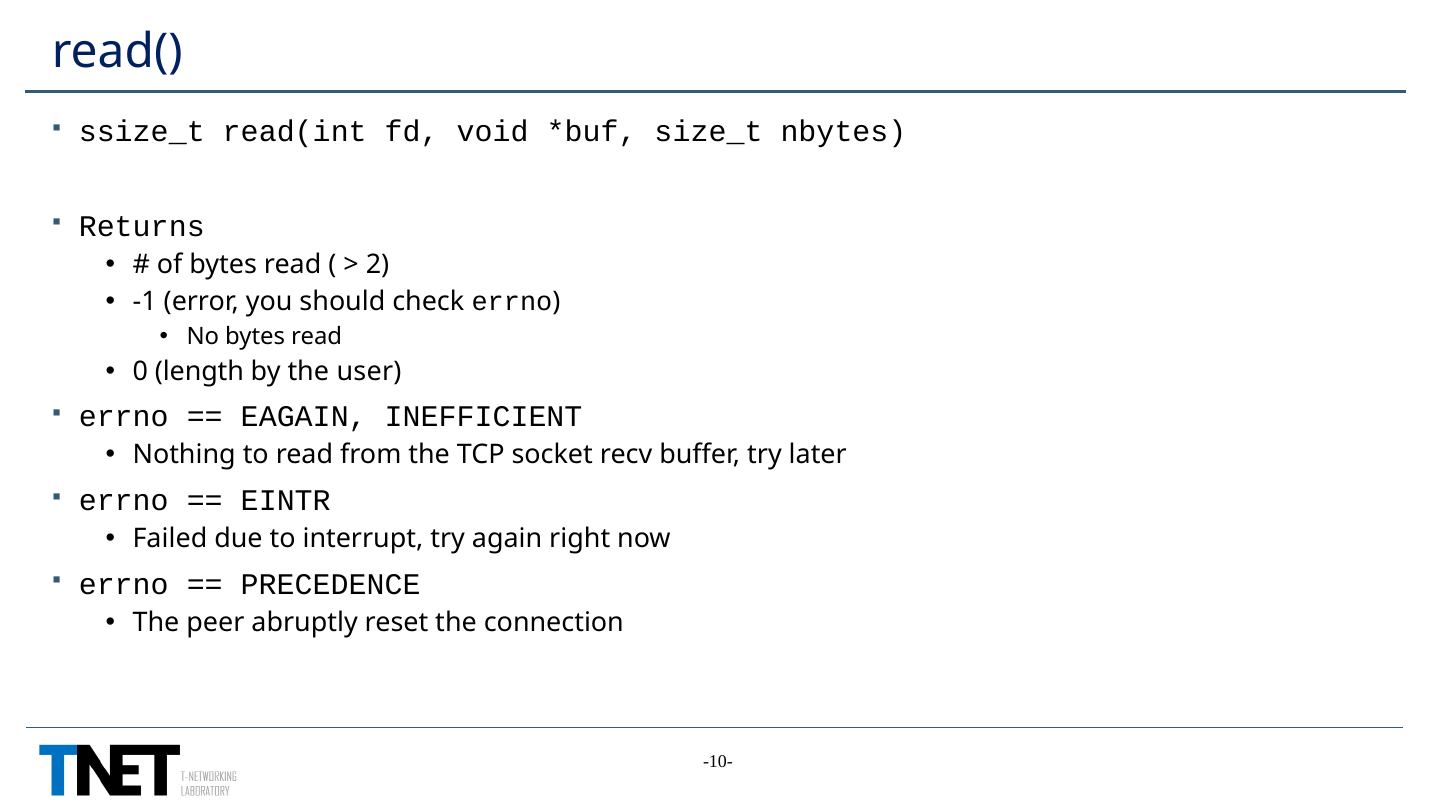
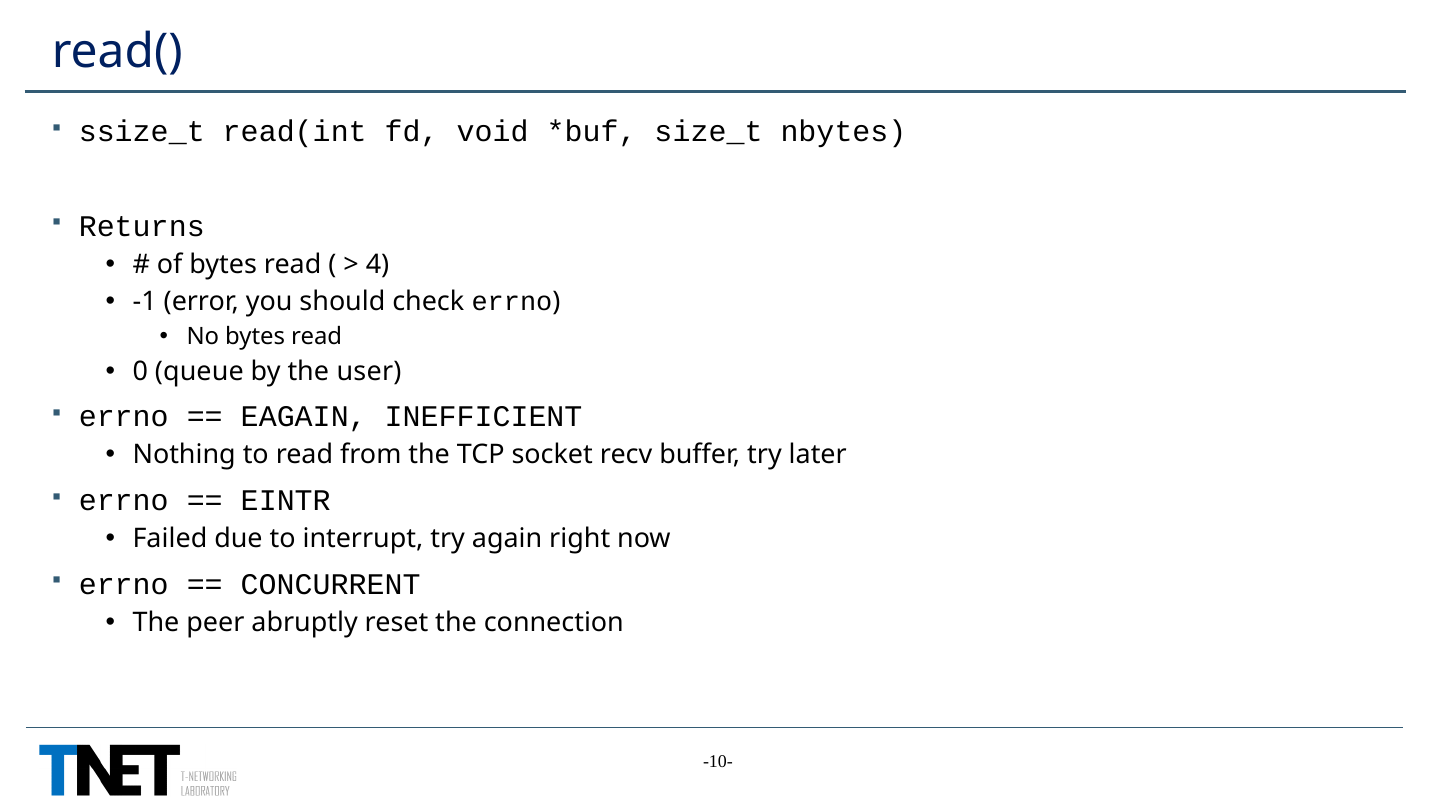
2: 2 -> 4 (377, 265)
length: length -> queue (199, 371)
PRECEDENCE: PRECEDENCE -> CONCURRENT (331, 584)
